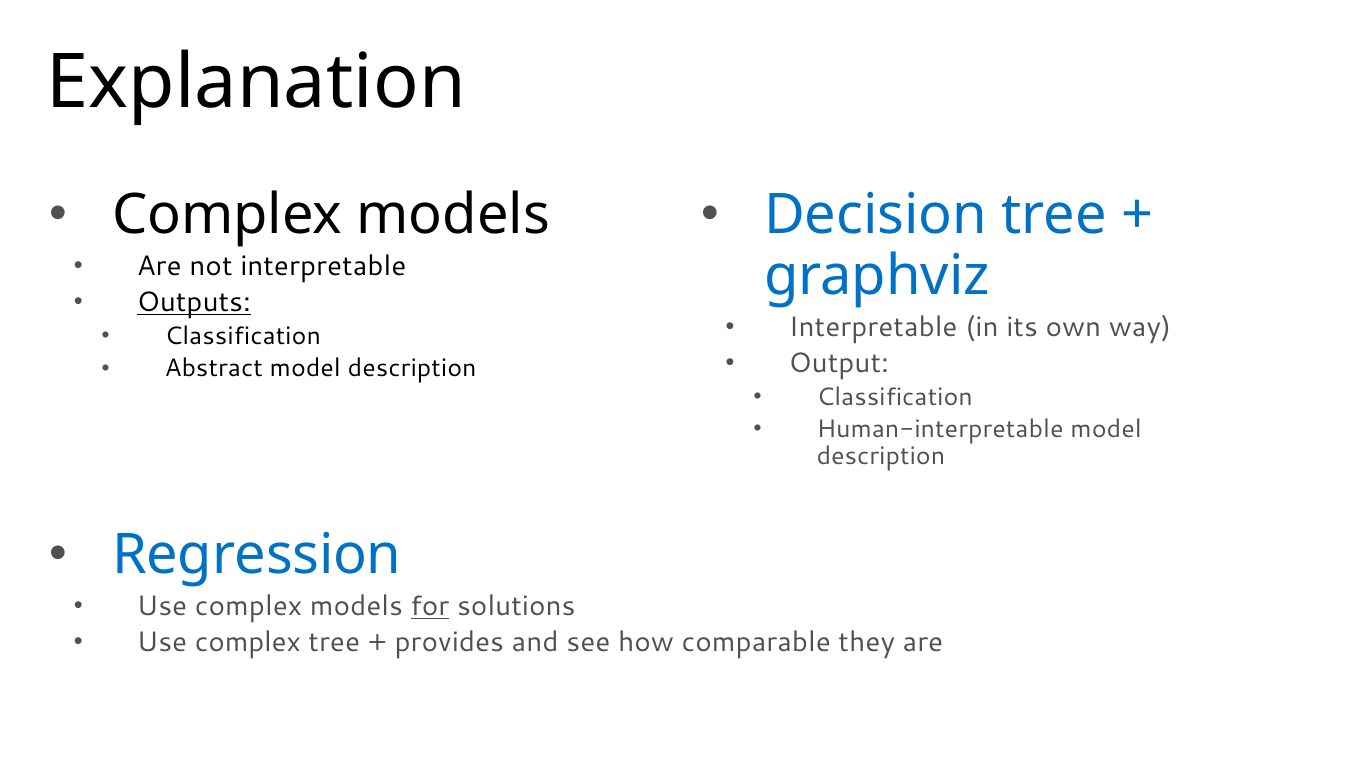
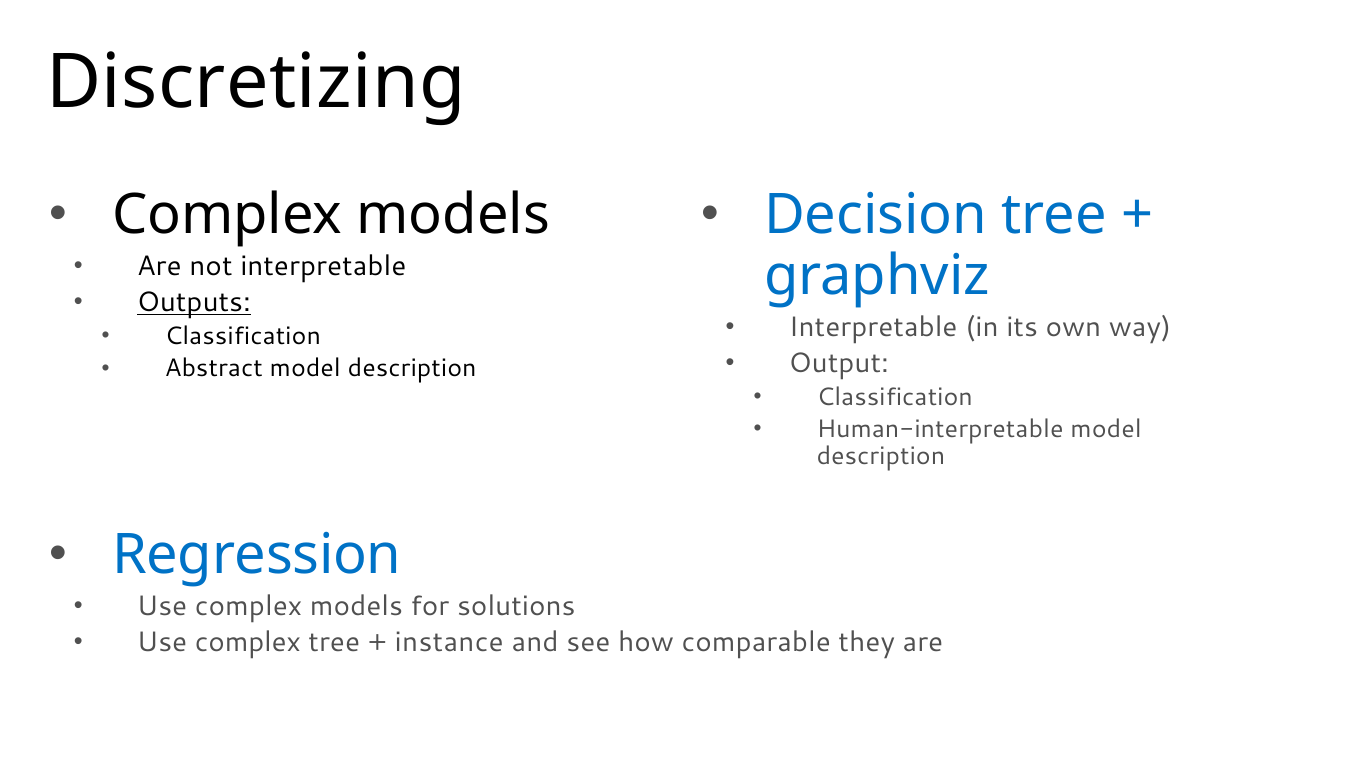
Explanation: Explanation -> Discretizing (256, 83)
for underline: present -> none (430, 606)
provides: provides -> instance (449, 642)
